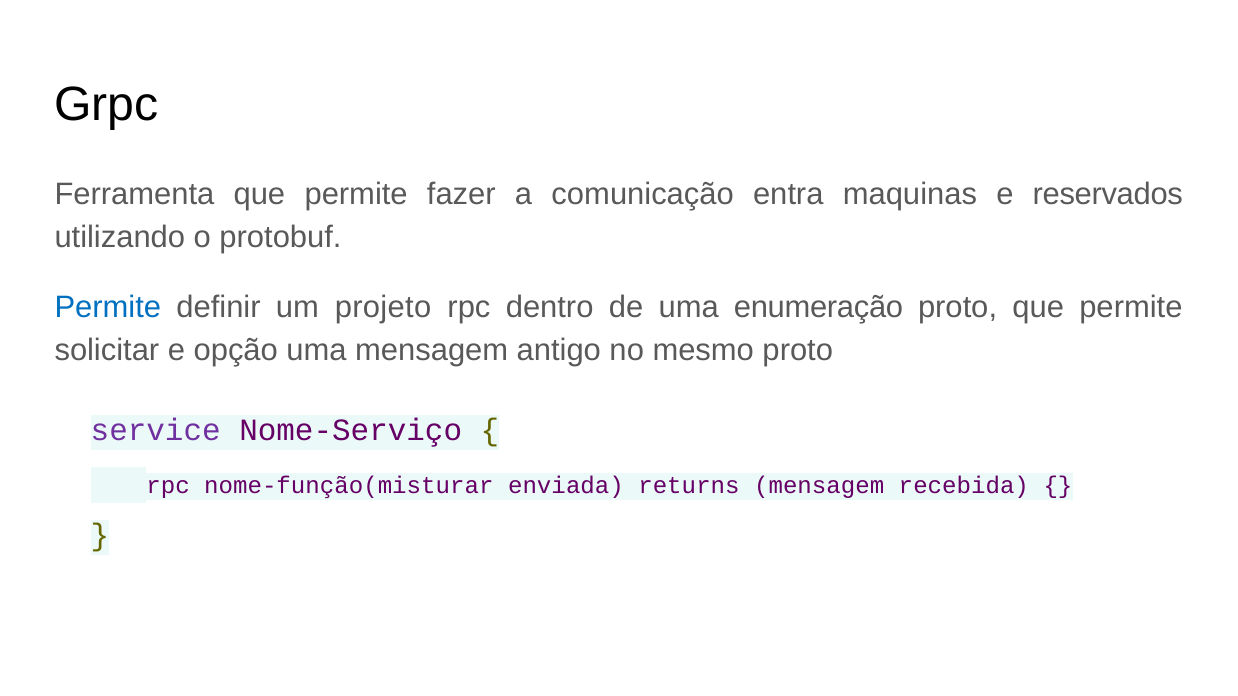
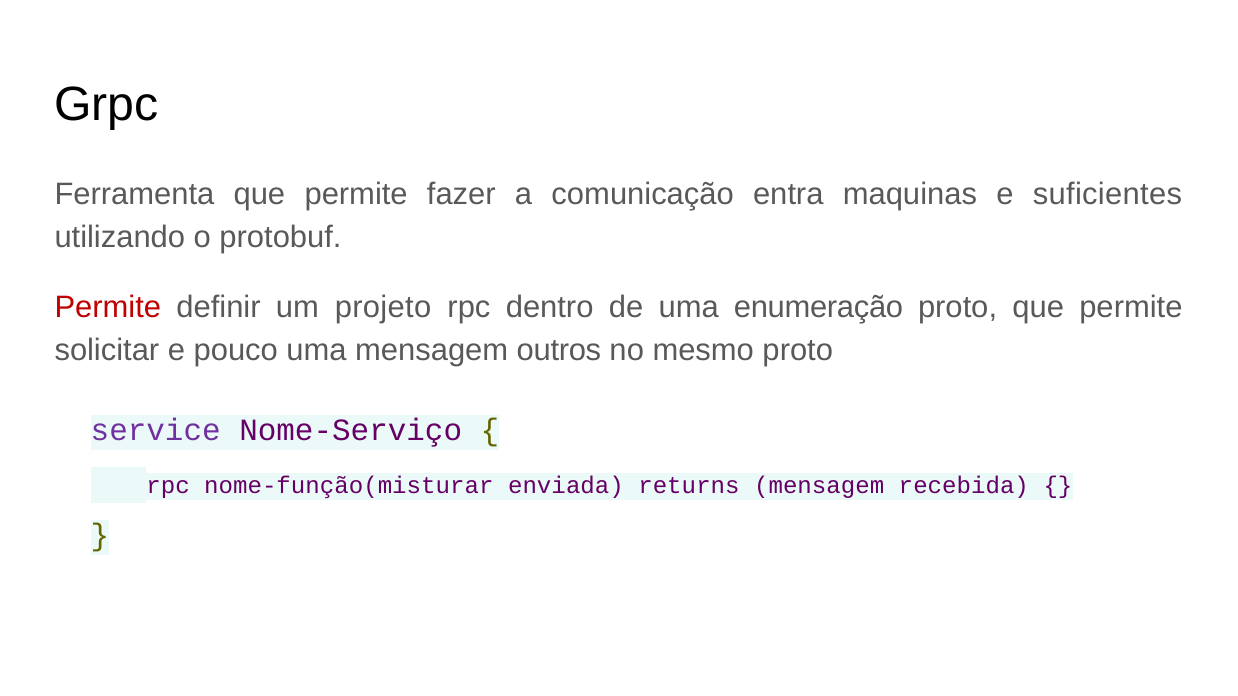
reservados: reservados -> suficientes (1107, 195)
Permite colour: blue -> red (108, 308)
opção: opção -> pouco (236, 350)
antigo: antigo -> outros (559, 350)
